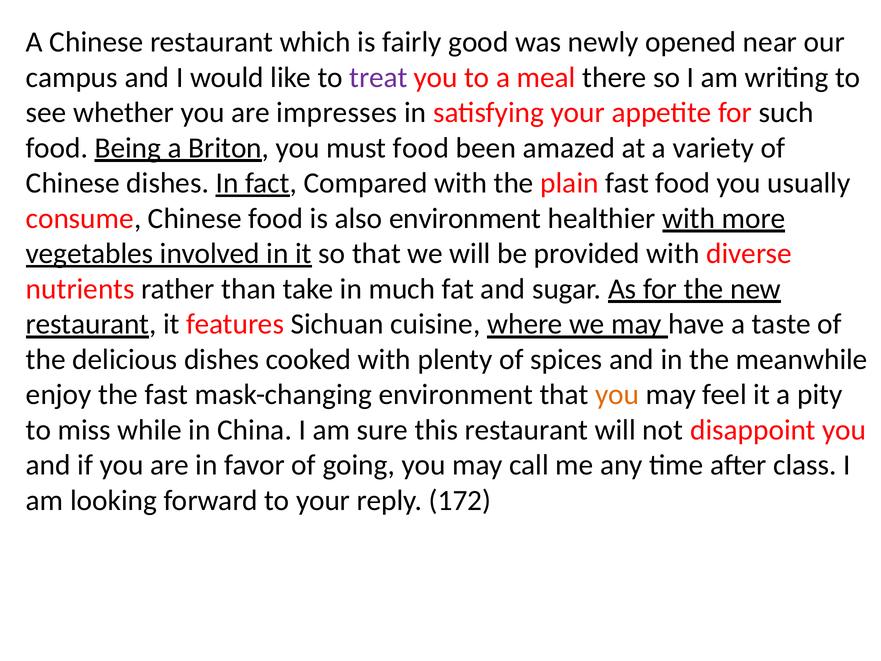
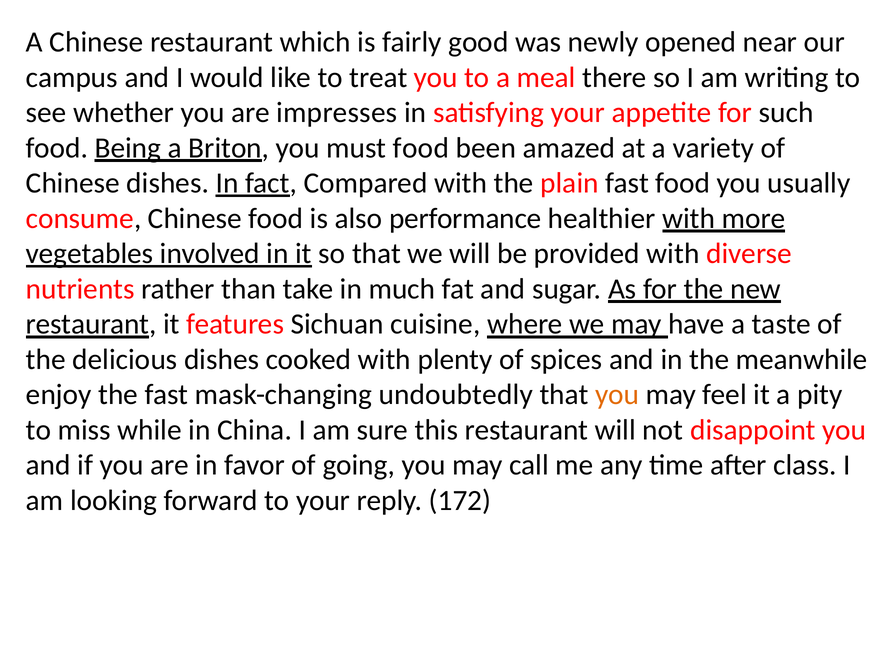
treat colour: purple -> black (378, 77)
also environment: environment -> performance (465, 218)
mask-changing environment: environment -> undoubtedly (456, 395)
